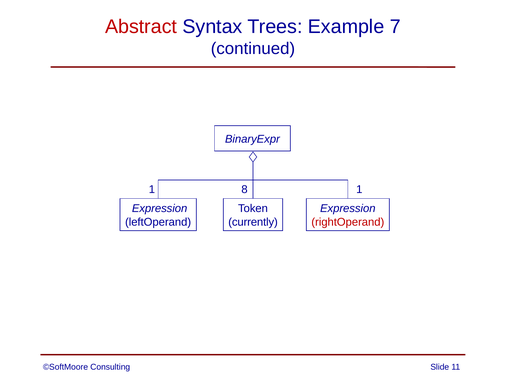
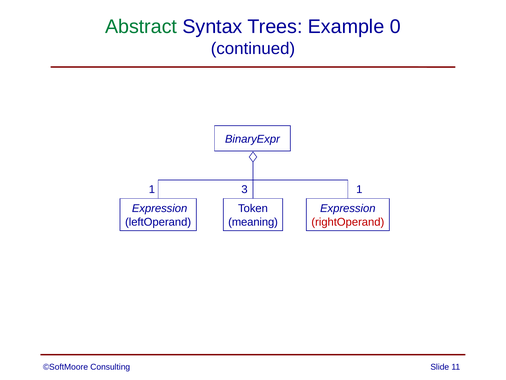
Abstract colour: red -> green (141, 27)
7: 7 -> 0 (395, 27)
8: 8 -> 3 (244, 189)
currently: currently -> meaning (253, 222)
